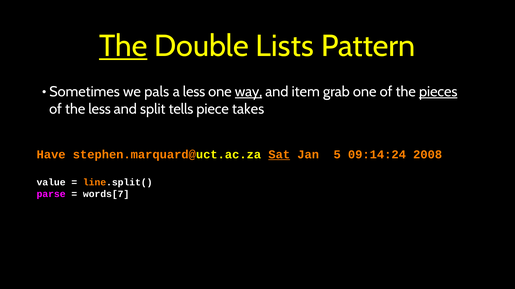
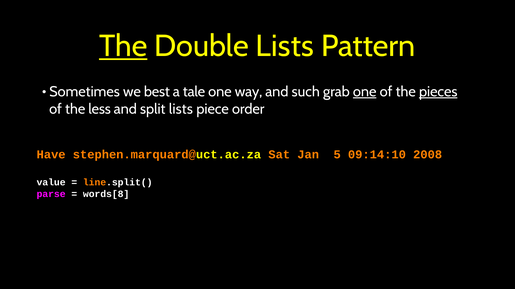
pals: pals -> best (157, 92)
a less: less -> tale (194, 92)
way underline: present -> none (249, 92)
item: item -> such (306, 92)
one underline: none -> present (365, 92)
split tells: tells -> lists (181, 109)
takes: takes -> order (248, 109)
Sat underline: present -> none (279, 155)
09:14:24: 09:14:24 -> 09:14:10 (377, 155)
words[7: words[7 -> words[8 (106, 194)
